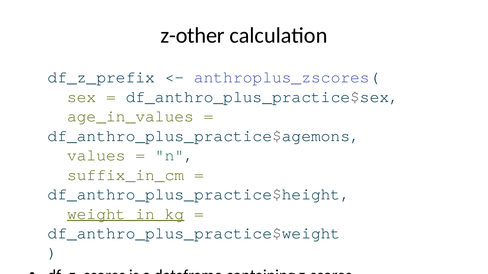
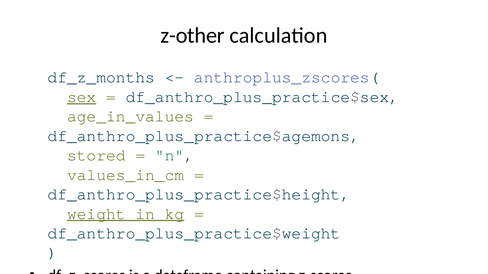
df_z_prefix: df_z_prefix -> df_z_months (101, 77)
sex underline: none -> present (82, 97)
values: values -> stored (96, 155)
suffix_in_cm: suffix_in_cm -> values_in_cm (126, 175)
